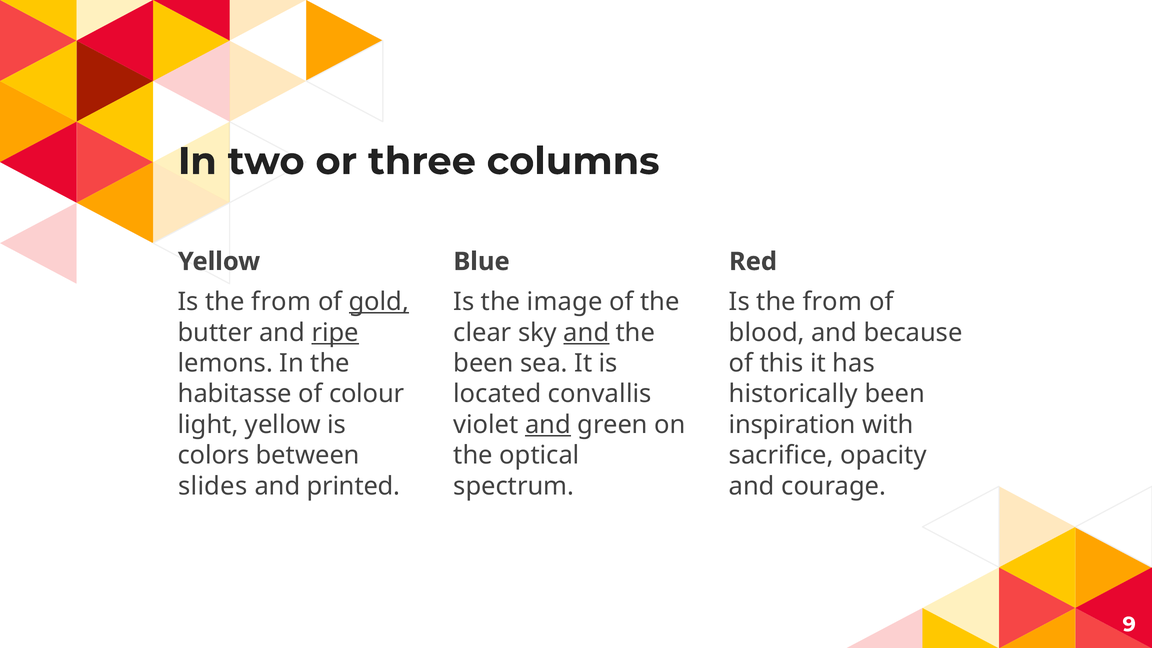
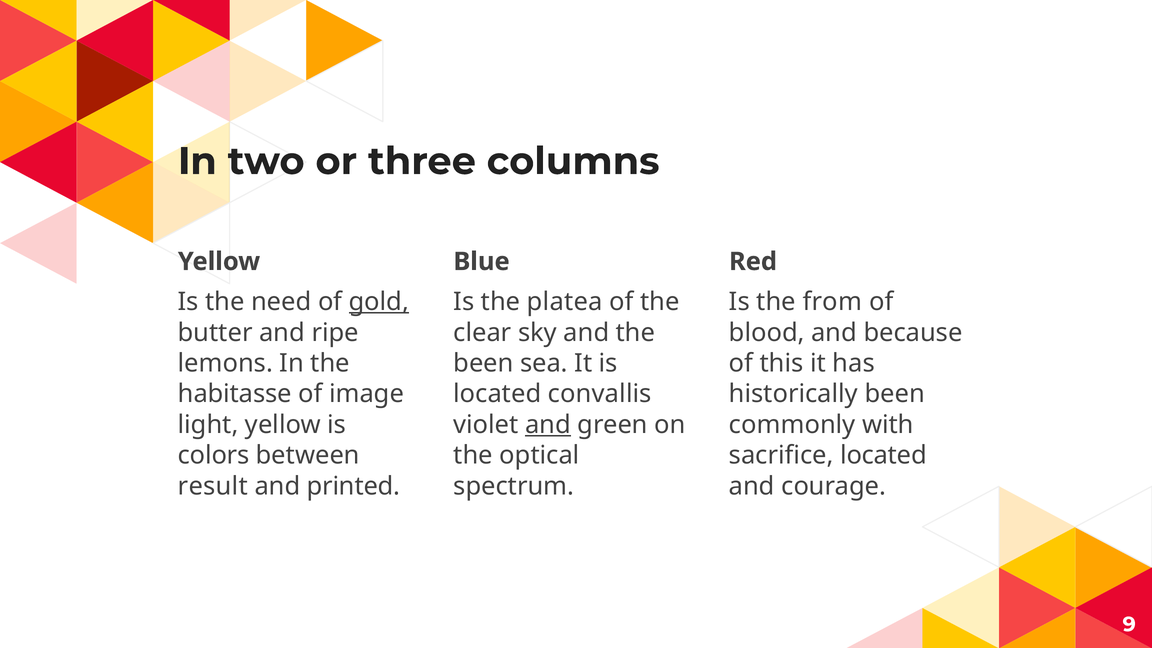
from: from -> need (281, 302)
image: image -> platea (565, 302)
ripe underline: present -> none (335, 333)
and underline: present -> none (586, 333)
colour: colour -> image (367, 394)
inspiration: inspiration -> commonly (792, 425)
sacrifice opacity: opacity -> located (884, 455)
slides: slides -> result (213, 486)
